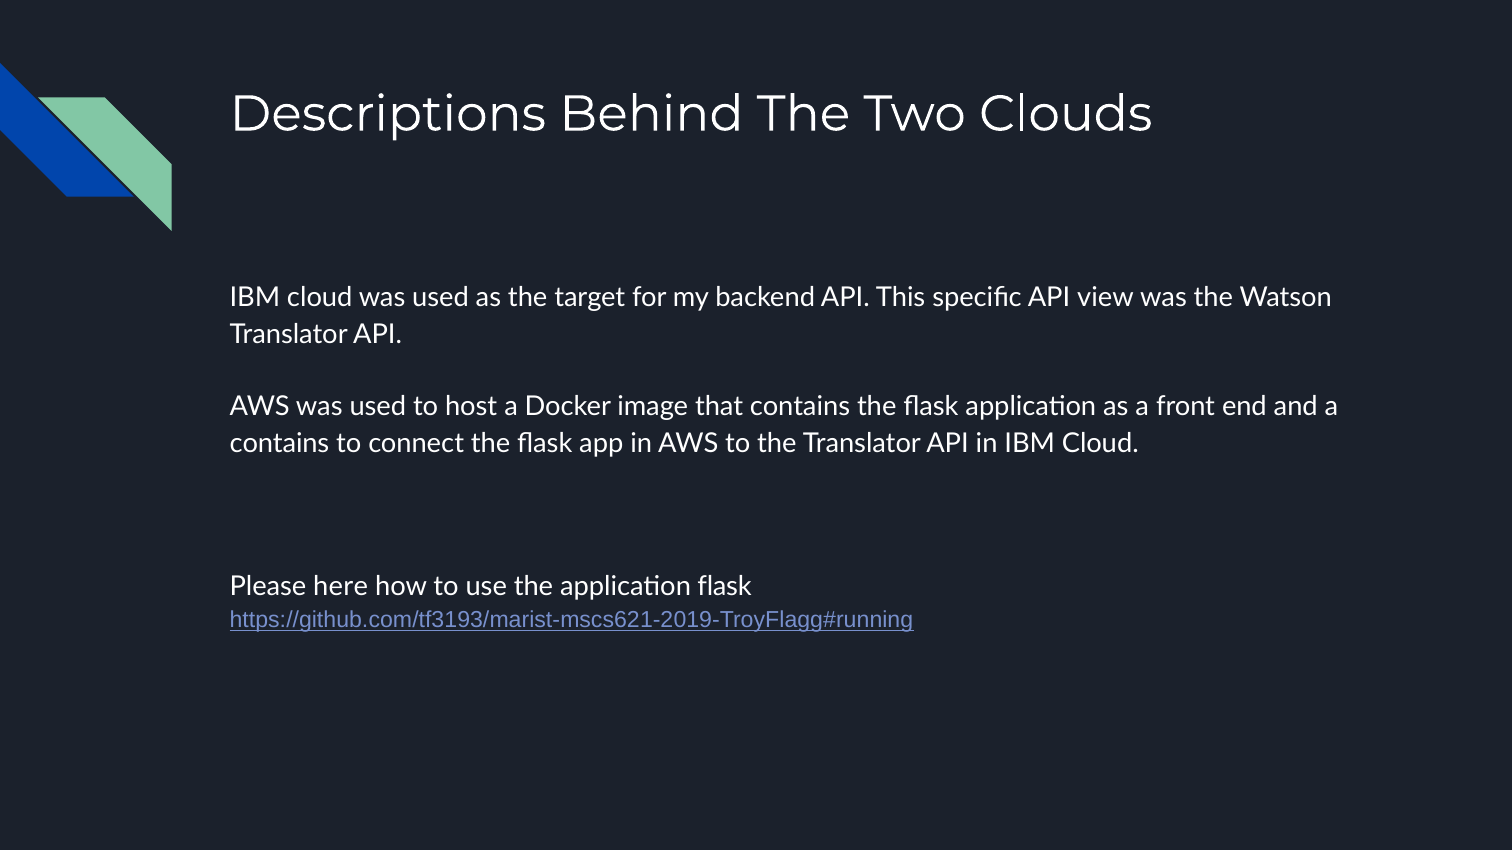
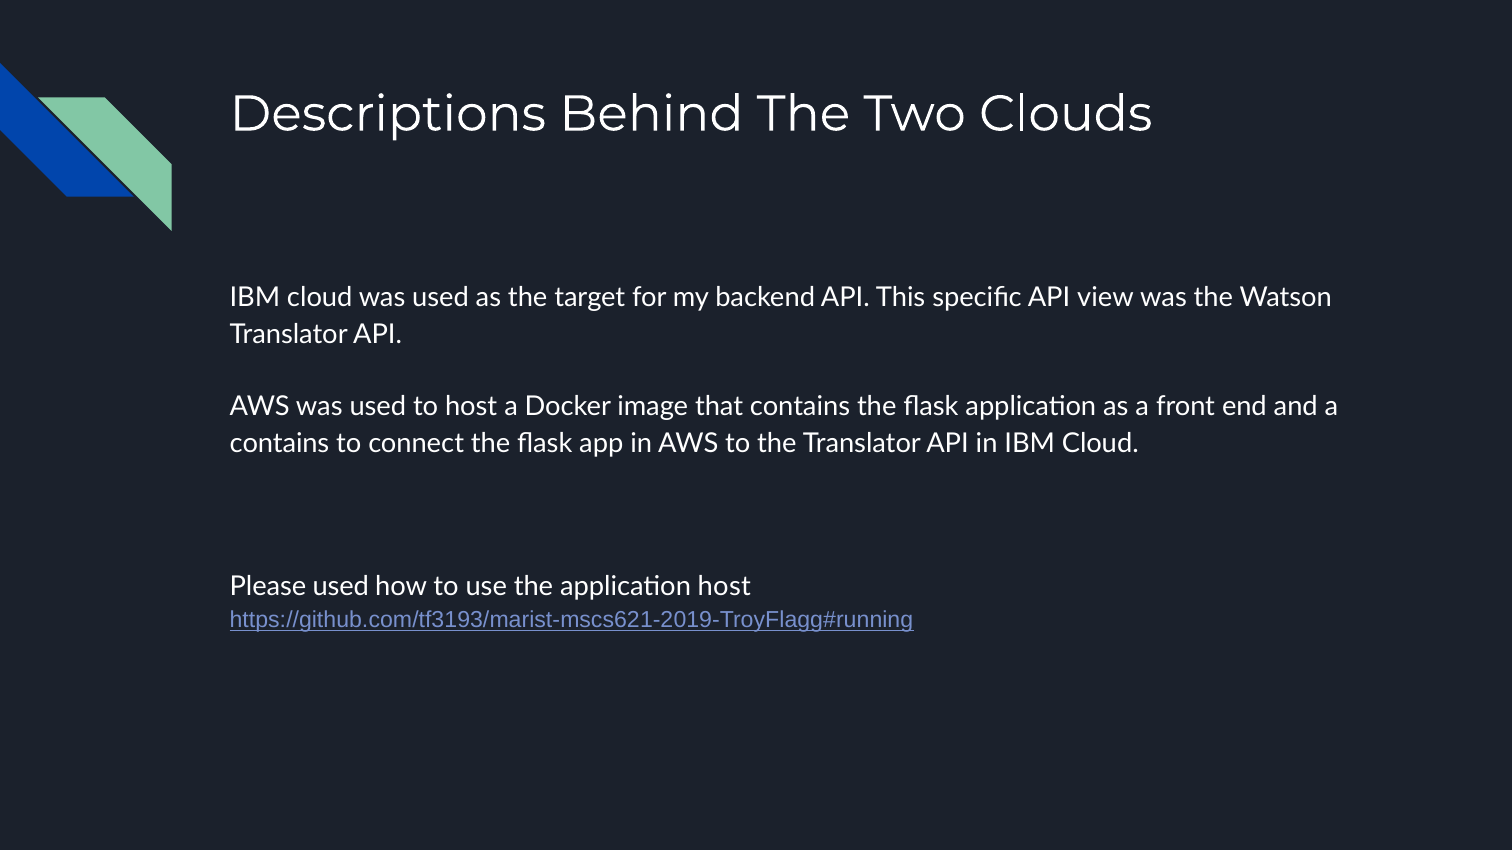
Please here: here -> used (341, 587)
application flask: flask -> host (724, 587)
